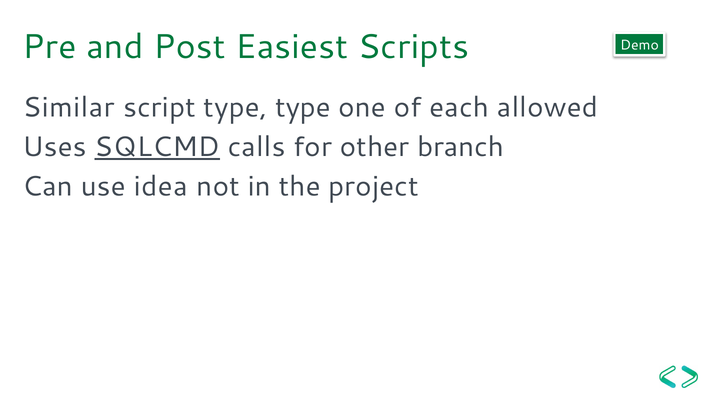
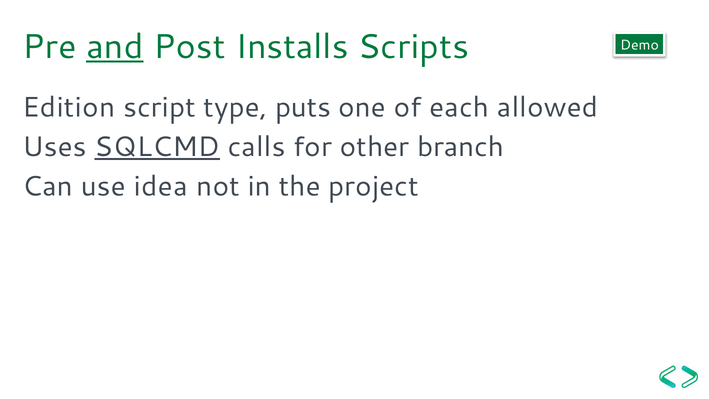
and underline: none -> present (115, 47)
Easiest: Easiest -> Installs (292, 47)
Similar: Similar -> Edition (69, 107)
type type: type -> puts (303, 107)
